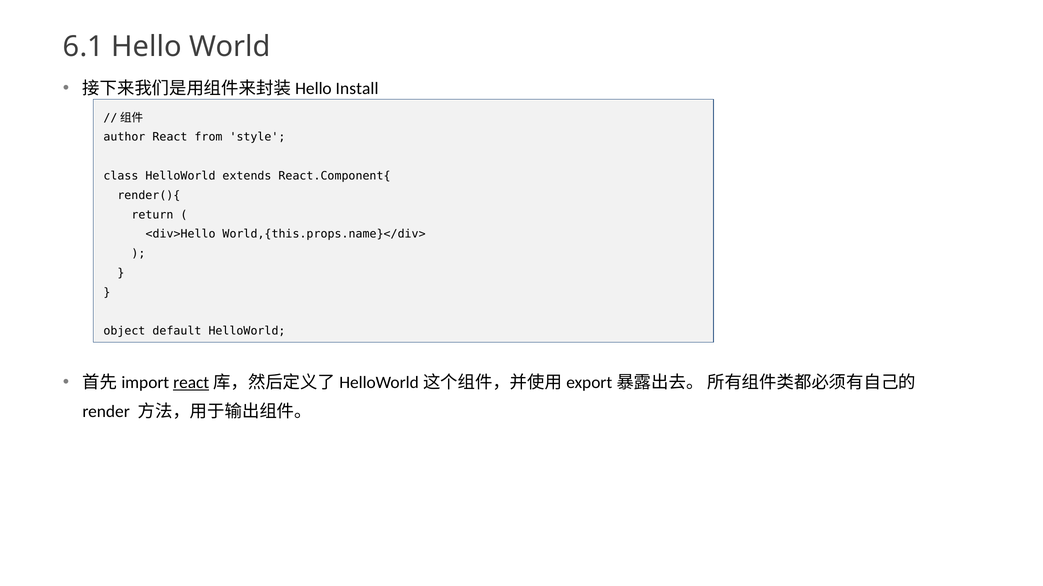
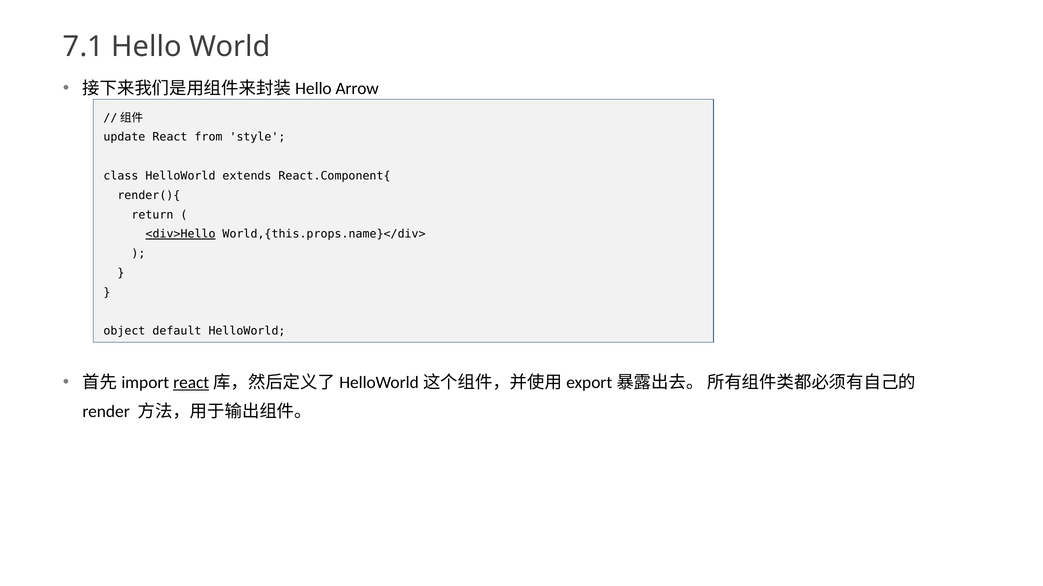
6.1: 6.1 -> 7.1 (83, 47)
Install: Install -> Arrow (357, 89)
author: author -> update (124, 137)
<div>Hello underline: none -> present (181, 234)
